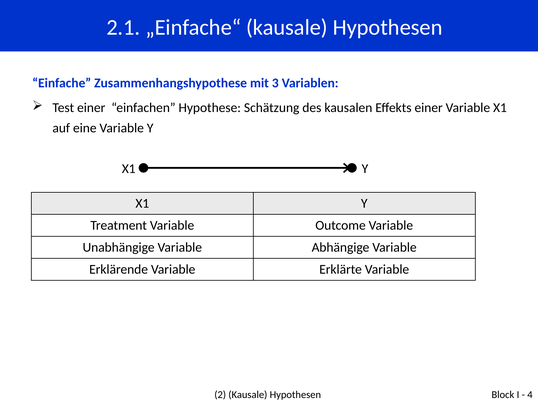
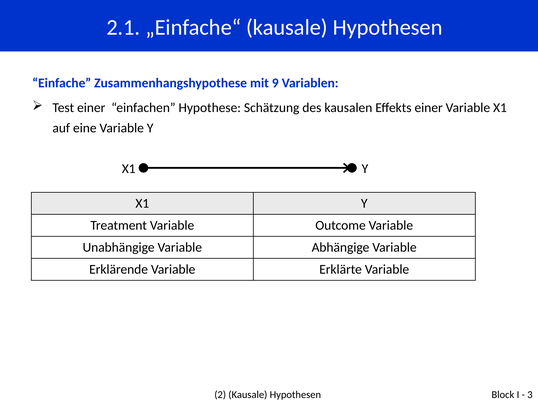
3: 3 -> 9 (275, 83)
4: 4 -> 3 (530, 394)
